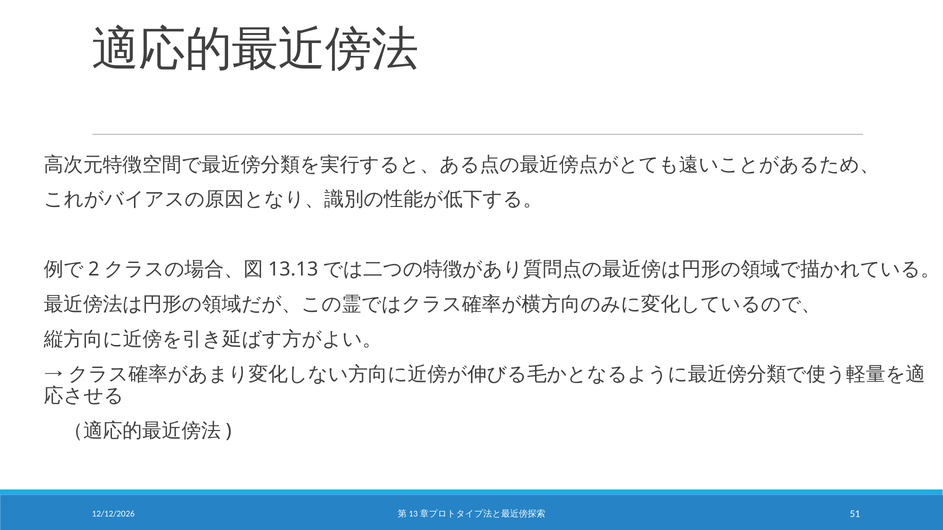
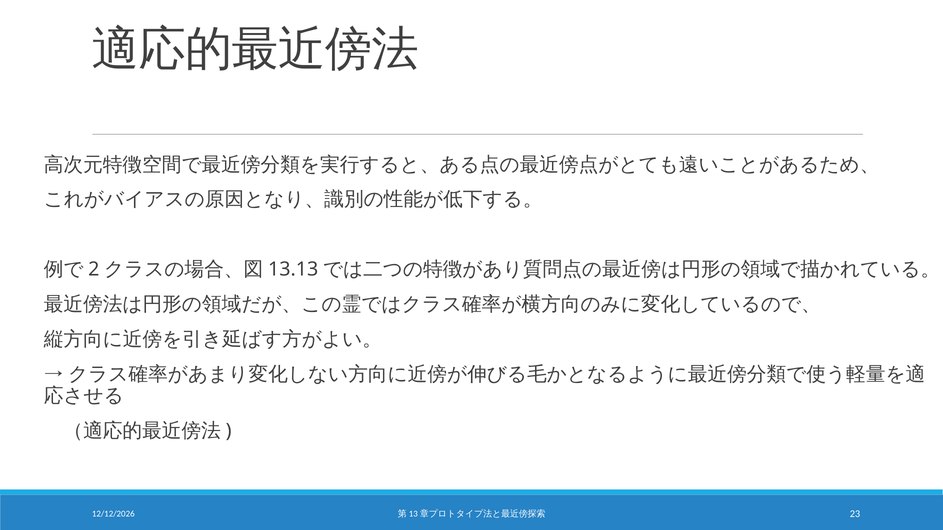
51: 51 -> 23 (855, 514)
